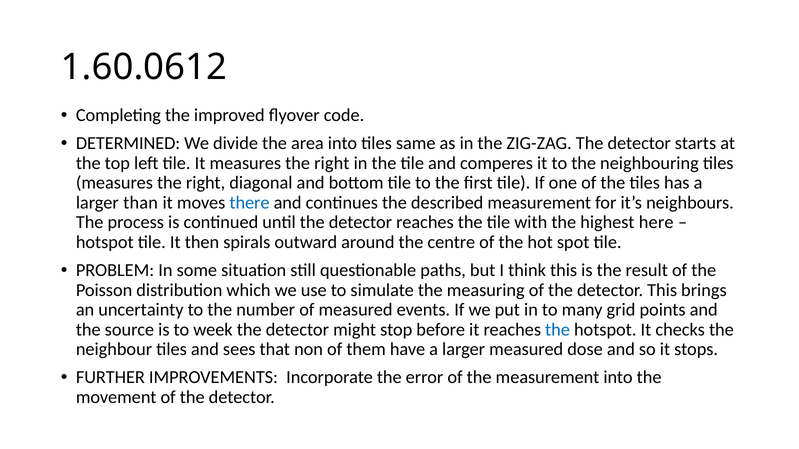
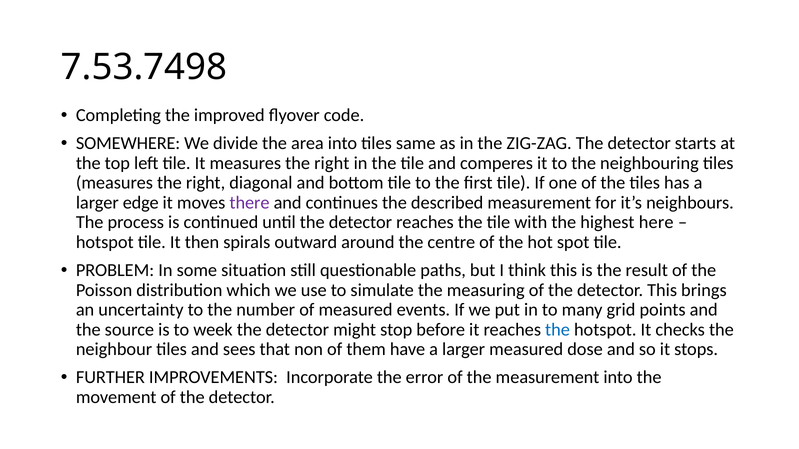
1.60.0612: 1.60.0612 -> 7.53.7498 (144, 67)
DETERMINED: DETERMINED -> SOMEWHERE (128, 144)
than: than -> edge (141, 203)
there colour: blue -> purple (249, 203)
